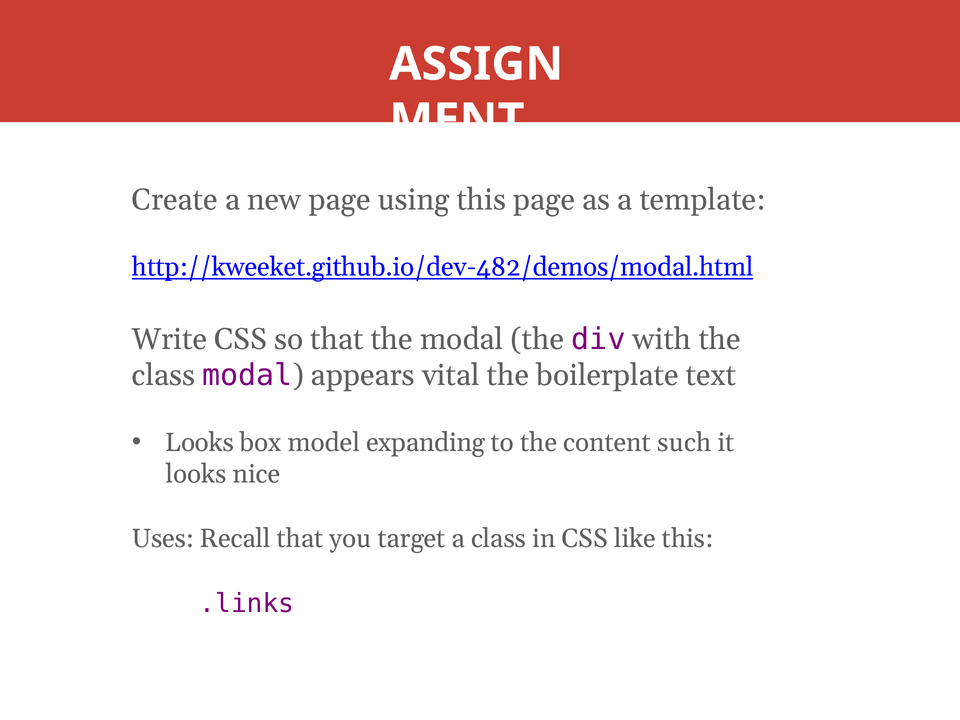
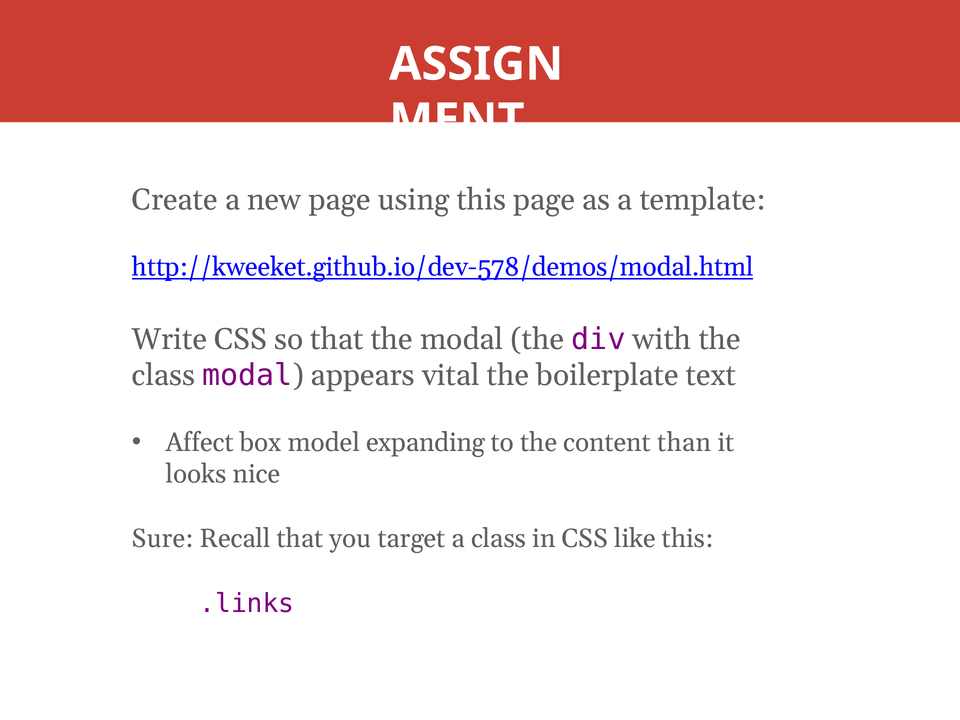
http://kweeket.github.io/dev-482/demos/modal.html: http://kweeket.github.io/dev-482/demos/modal.html -> http://kweeket.github.io/dev-578/demos/modal.html (443, 267)
Looks: Looks -> Affect (200, 442)
such: such -> than (684, 442)
Uses: Uses -> Sure (163, 539)
